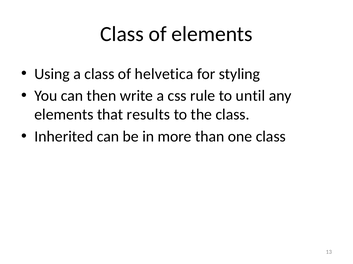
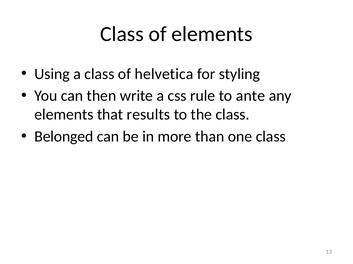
until: until -> ante (250, 96)
Inherited: Inherited -> Belonged (64, 137)
